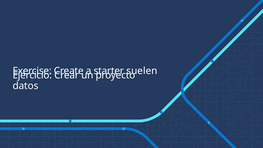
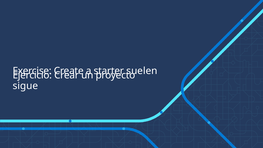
datos: datos -> sigue (25, 86)
